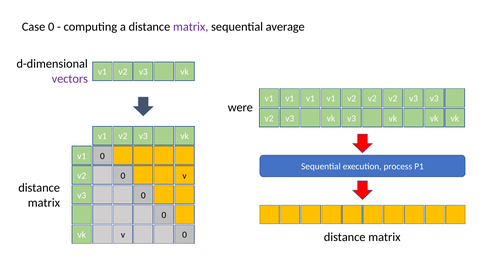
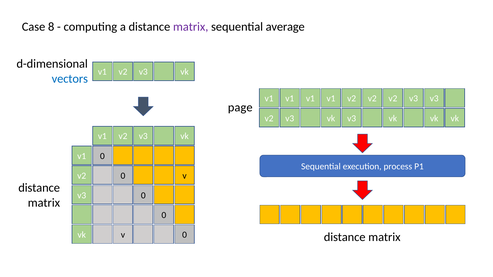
Case 0: 0 -> 8 (51, 27)
vectors colour: purple -> blue (70, 79)
were: were -> page (240, 108)
